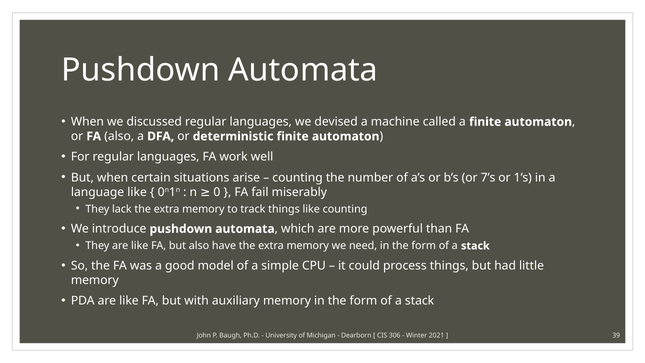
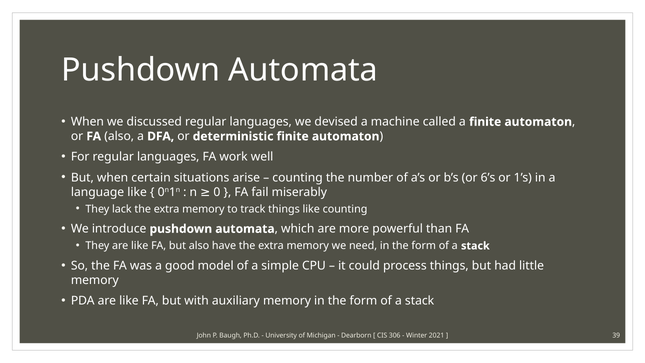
7’s: 7’s -> 6’s (488, 177)
